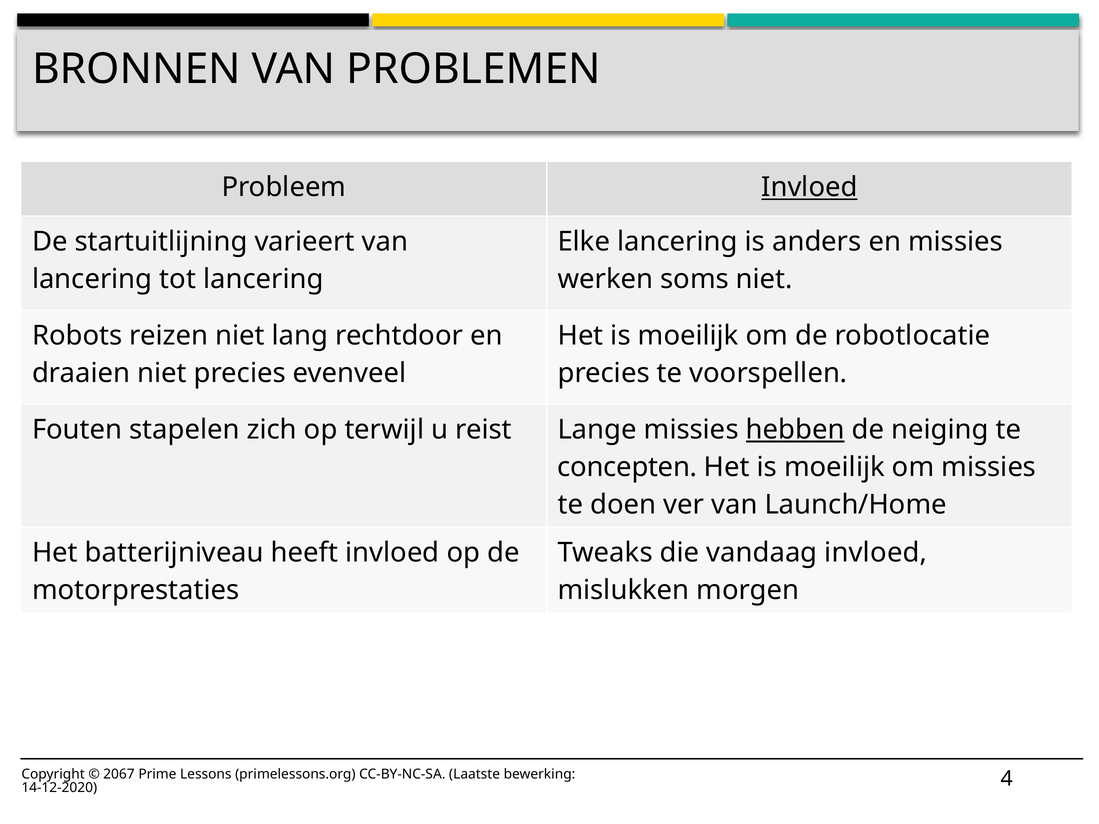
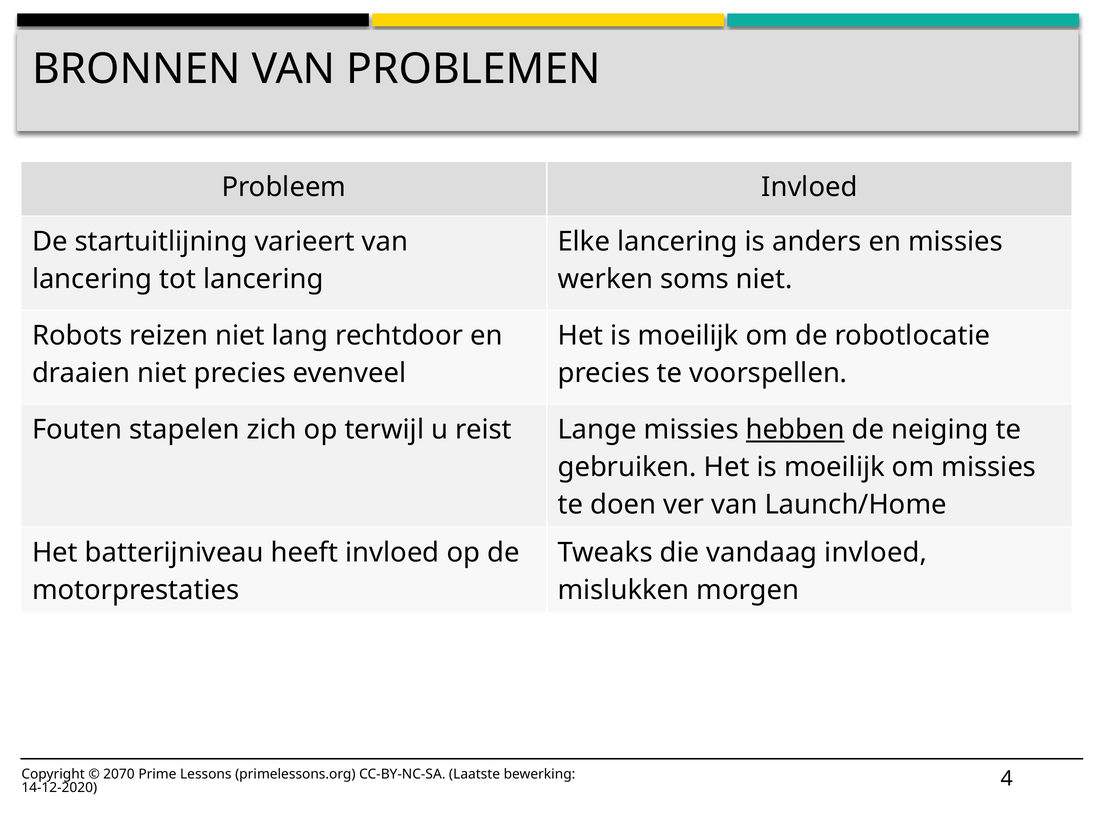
Invloed underline: present -> none (809, 187)
concepten: concepten -> gebruiken (627, 467)
2067: 2067 -> 2070 (119, 774)
